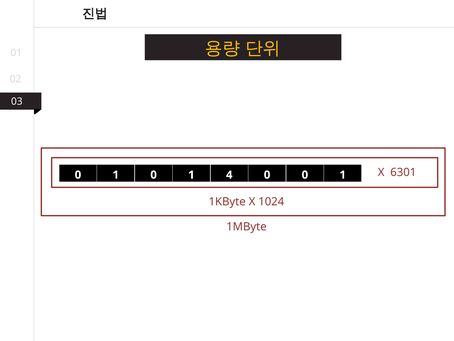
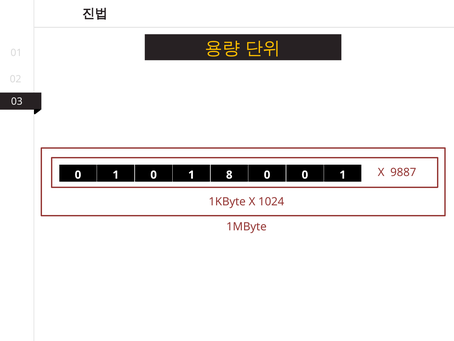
6301: 6301 -> 9887 (403, 172)
4: 4 -> 8 (229, 175)
